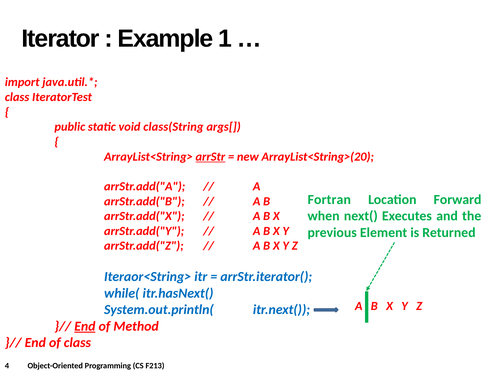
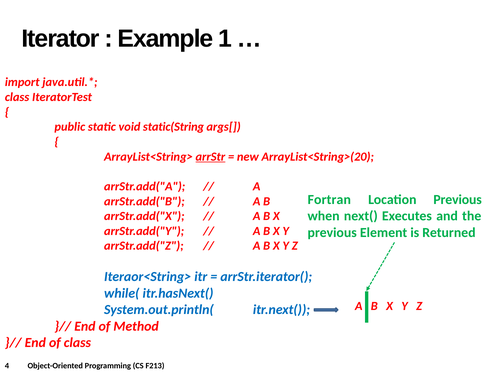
class(String: class(String -> static(String (174, 127)
Location Forward: Forward -> Previous (458, 200)
End underline: present -> none (85, 326)
